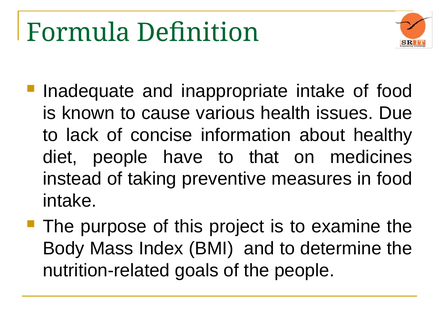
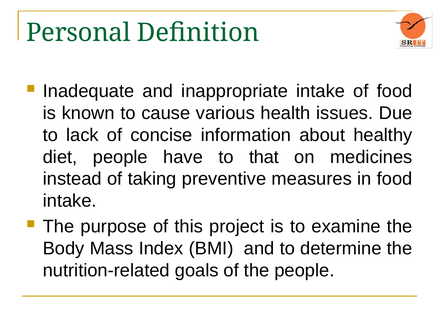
Formula: Formula -> Personal (78, 33)
